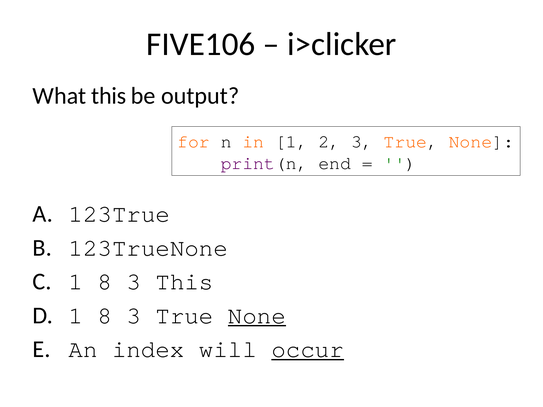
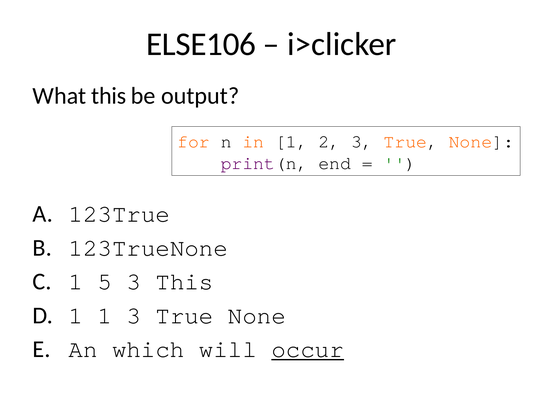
FIVE106: FIVE106 -> ELSE106 (201, 44)
8: 8 -> 5 (105, 282)
8: 8 -> 1 (105, 316)
None underline: present -> none (257, 316)
index: index -> which (148, 349)
